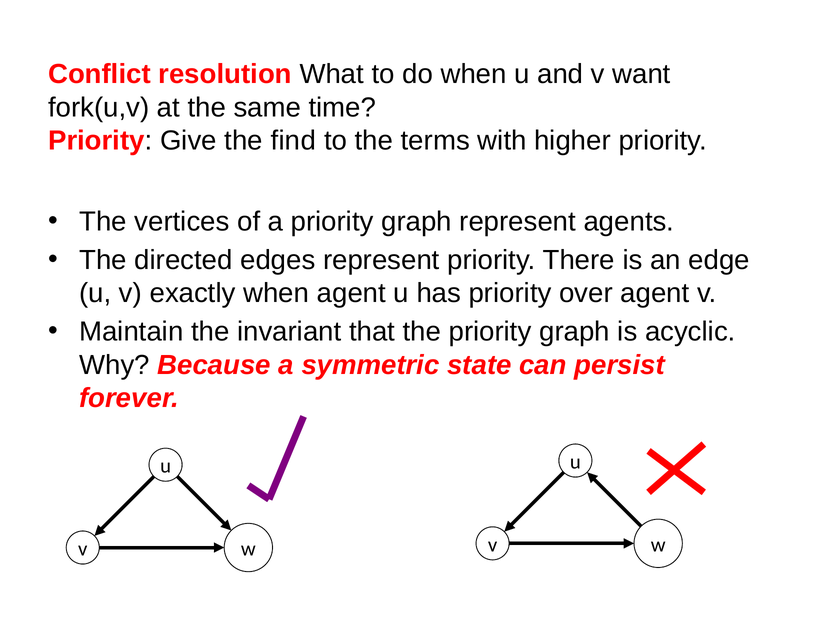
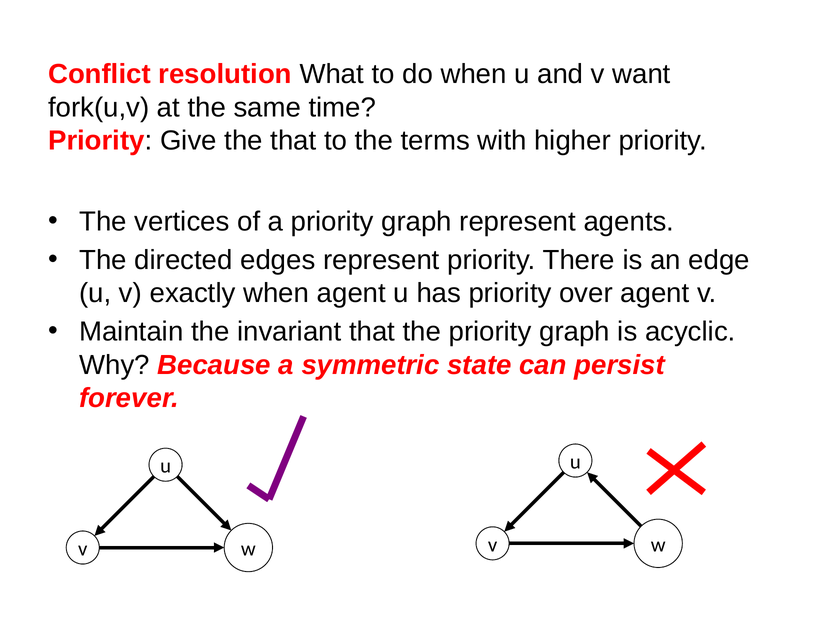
the find: find -> that (293, 141)
